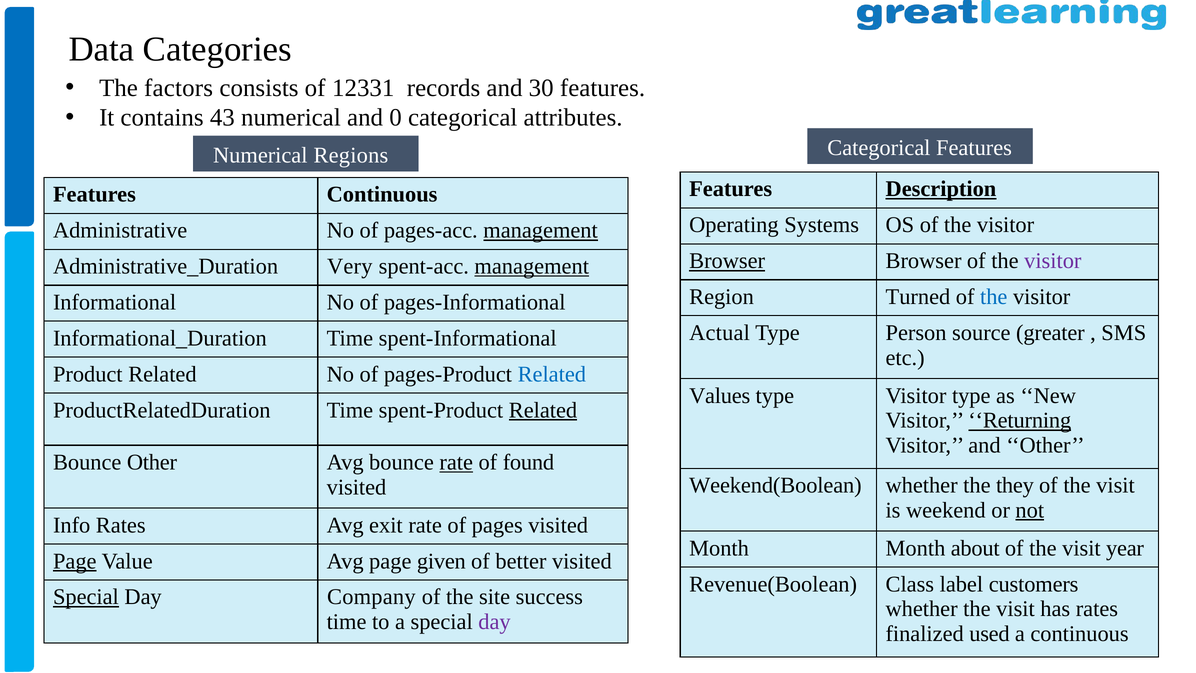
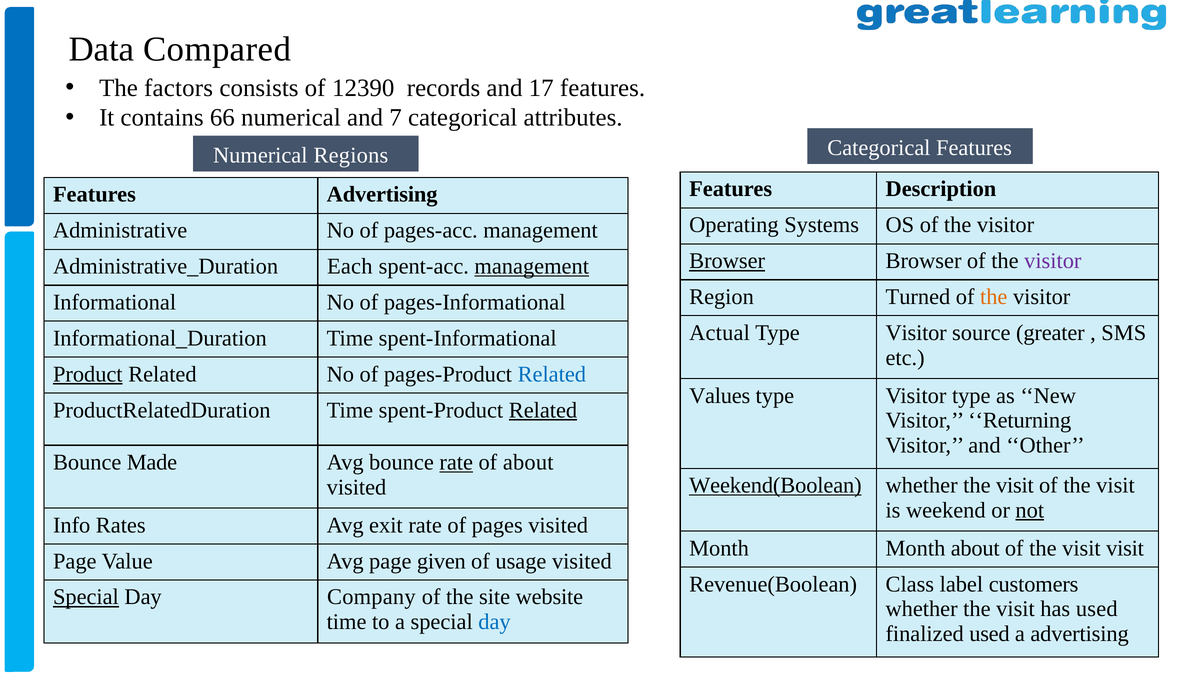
Categories: Categories -> Compared (217, 49)
12331: 12331 -> 12390 (363, 88)
30: 30 -> 17 (541, 88)
43: 43 -> 66 (222, 118)
0: 0 -> 7 (396, 118)
Description underline: present -> none (941, 189)
Features Continuous: Continuous -> Advertising (382, 194)
management underline: present -> none (541, 230)
Very: Very -> Each (350, 266)
the colour: blue -> orange (994, 297)
Person: Person -> Visitor (916, 333)
Product underline: none -> present (88, 374)
Returning underline: present -> none (1020, 420)
Bounce Other: Other -> Made (152, 462)
of found: found -> about (528, 462)
Weekend(Boolean underline: none -> present (775, 485)
they: they -> visit (1015, 485)
visit year: year -> visit (1125, 548)
Page underline: present -> none (75, 561)
better: better -> usage (521, 561)
success: success -> website (549, 597)
has rates: rates -> used (1097, 609)
day colour: purple -> blue (495, 622)
a continuous: continuous -> advertising (1080, 634)
